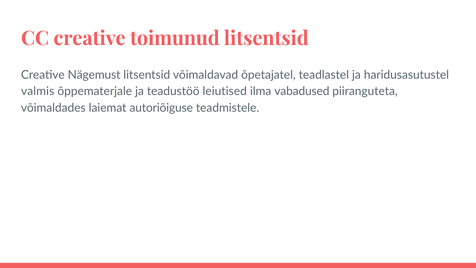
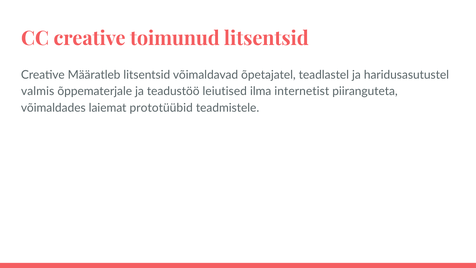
Nägemust: Nägemust -> Määratleb (94, 75)
vabadused: vabadused -> internetist (302, 91)
autoriõiguse: autoriõiguse -> prototüübid (161, 108)
